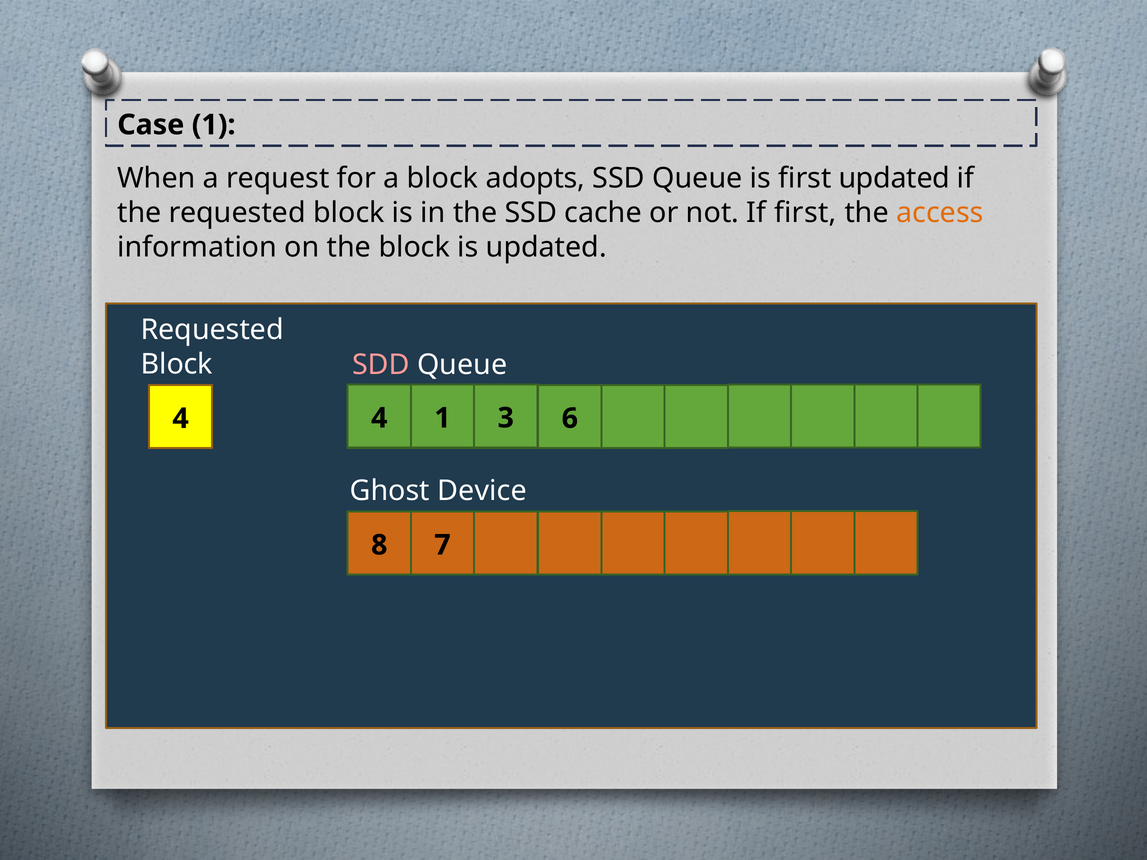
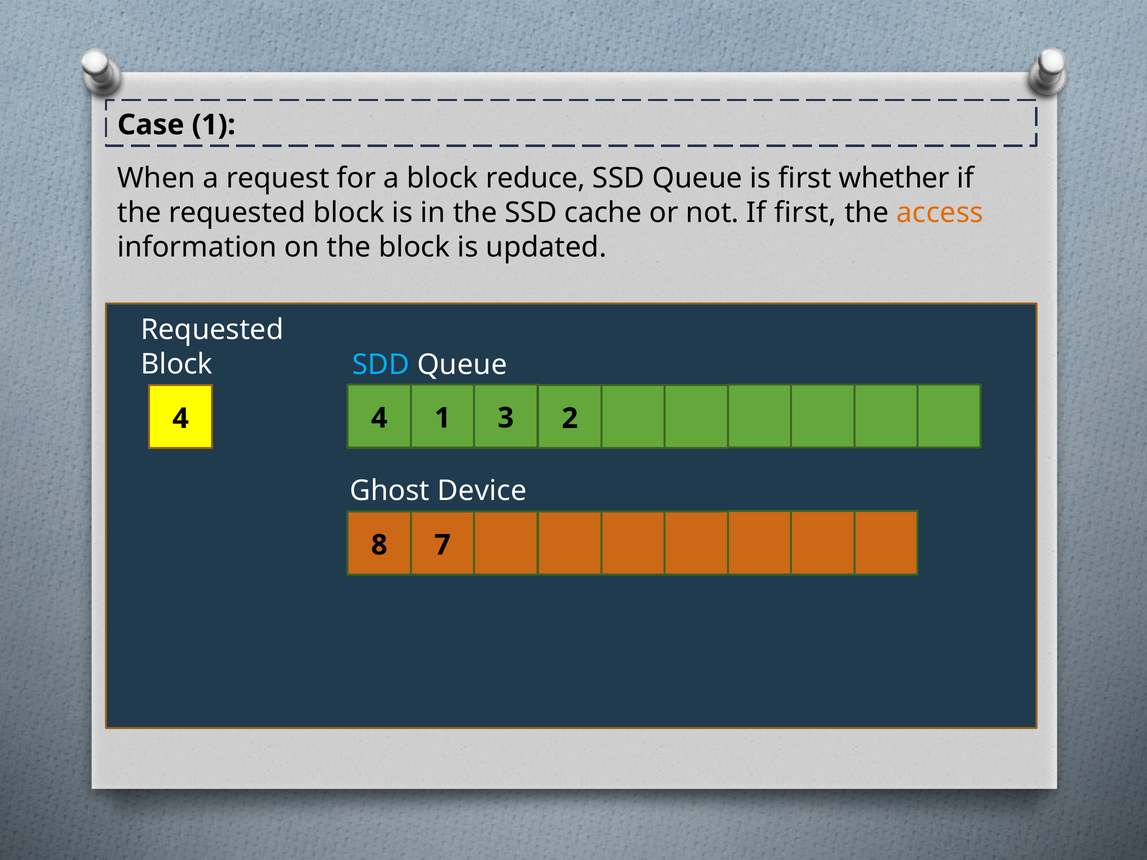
adopts: adopts -> reduce (536, 179)
first updated: updated -> whether (894, 179)
SDD colour: pink -> light blue (381, 365)
6: 6 -> 2 (570, 419)
